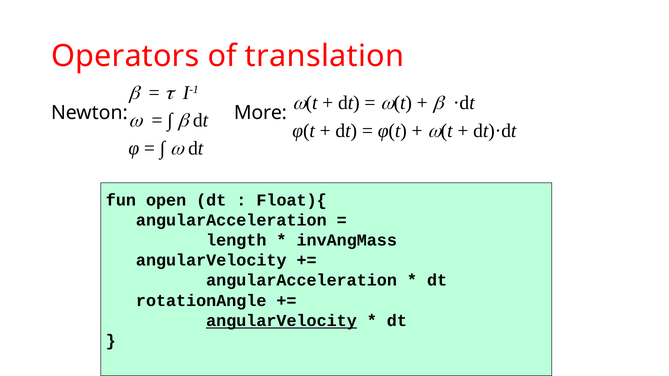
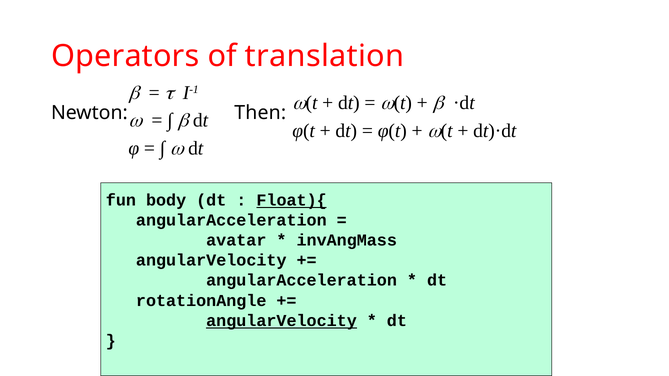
More: More -> Then (260, 113)
open: open -> body (166, 200)
Float){ underline: none -> present (292, 200)
length: length -> avatar (236, 241)
